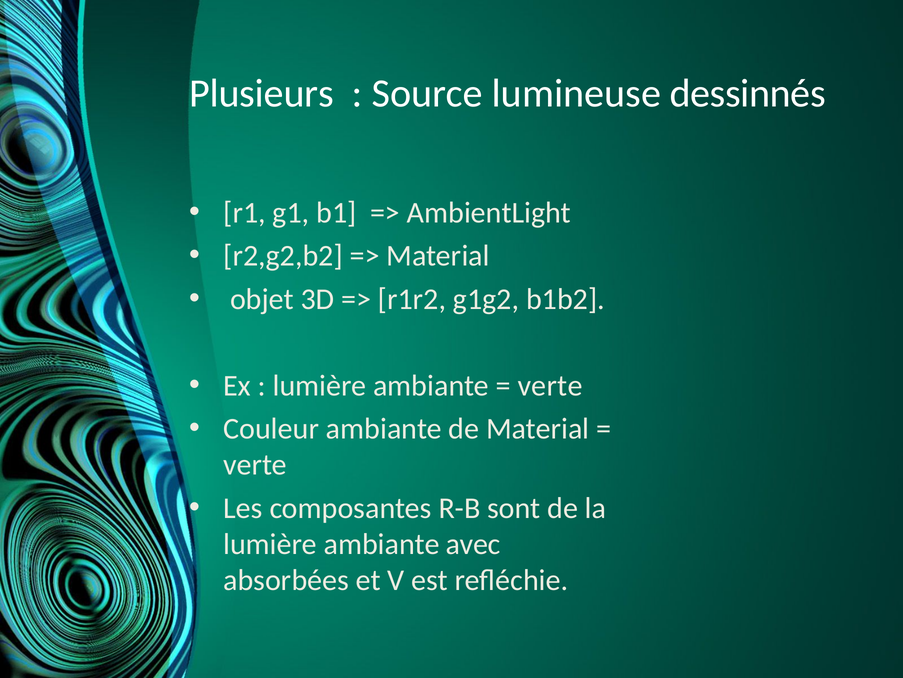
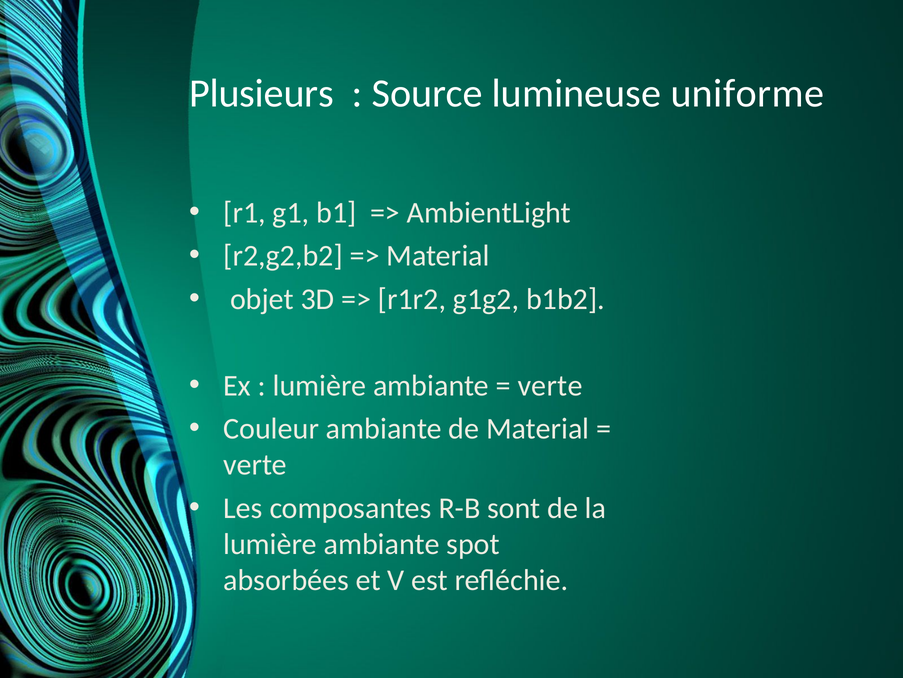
dessinnés: dessinnés -> uniforme (747, 93)
avec: avec -> spot (473, 544)
